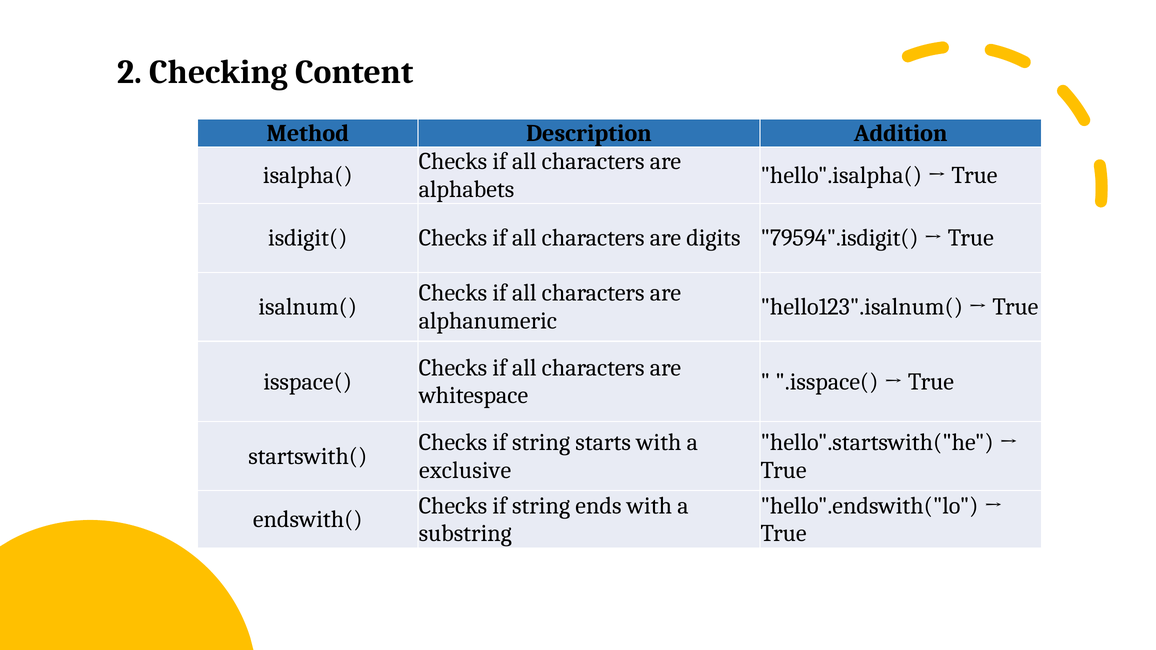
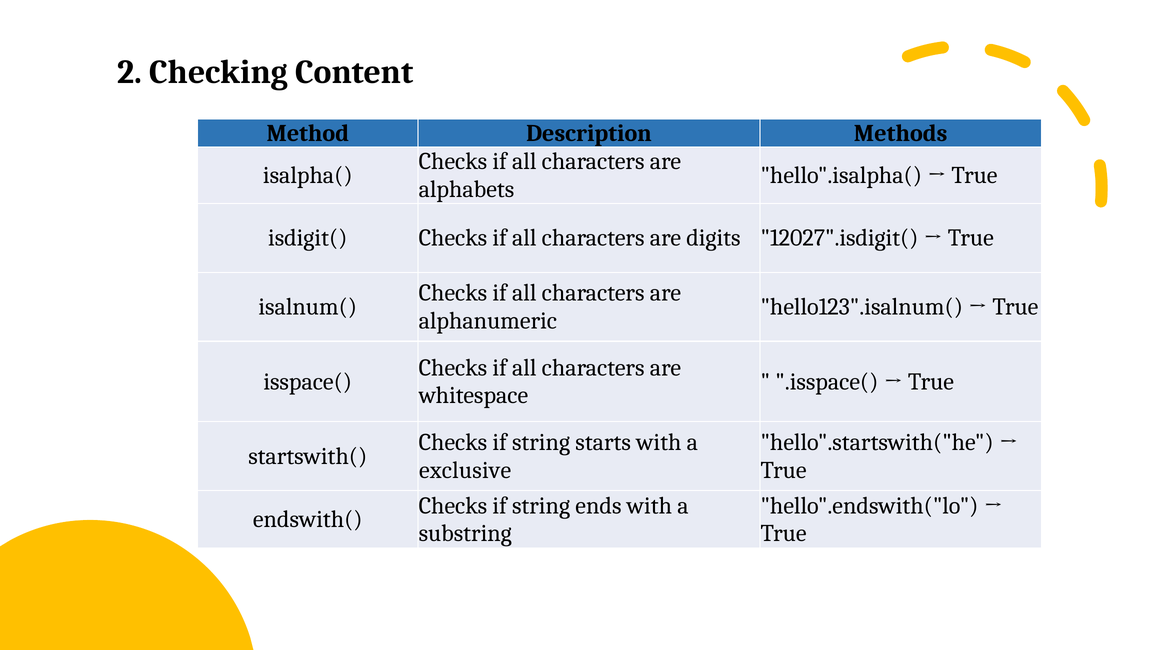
Addition: Addition -> Methods (901, 133)
79594".isdigit(: 79594".isdigit( -> 12027".isdigit( (840, 238)
